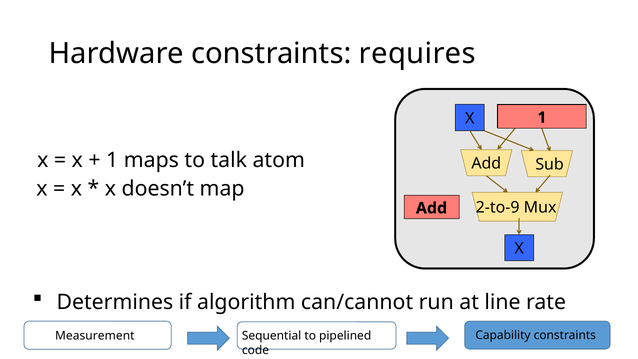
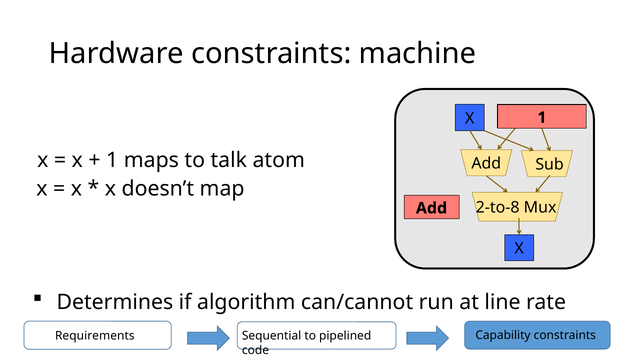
requires: requires -> machine (418, 54)
2-to-9: 2-to-9 -> 2-to-8 (498, 207)
Measurement: Measurement -> Requirements (95, 336)
